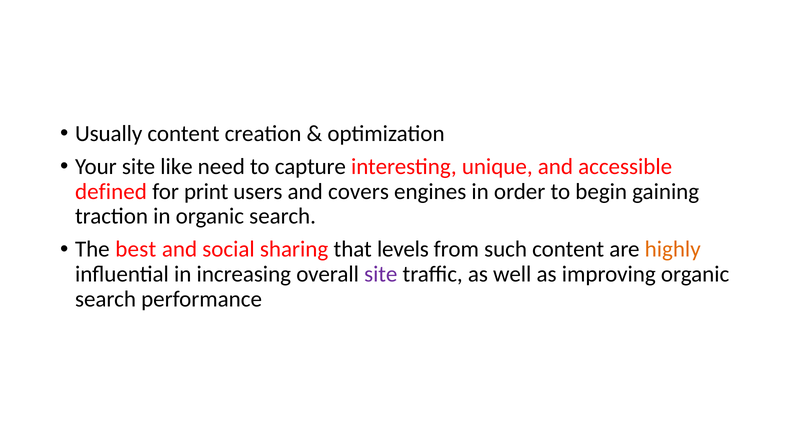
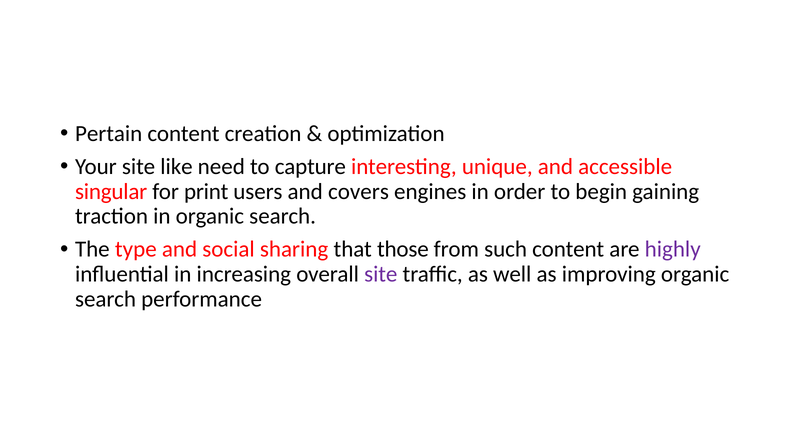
Usually: Usually -> Pertain (109, 134)
defined: defined -> singular (111, 192)
best: best -> type (136, 250)
levels: levels -> those (403, 250)
highly colour: orange -> purple (673, 250)
